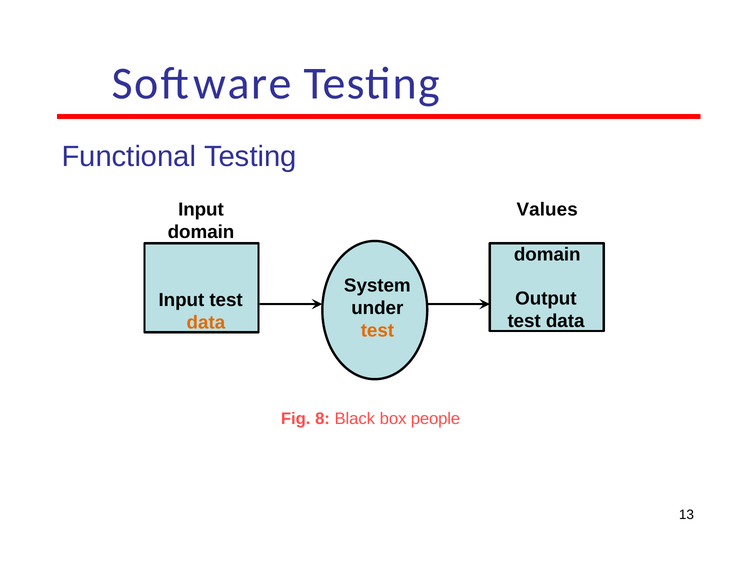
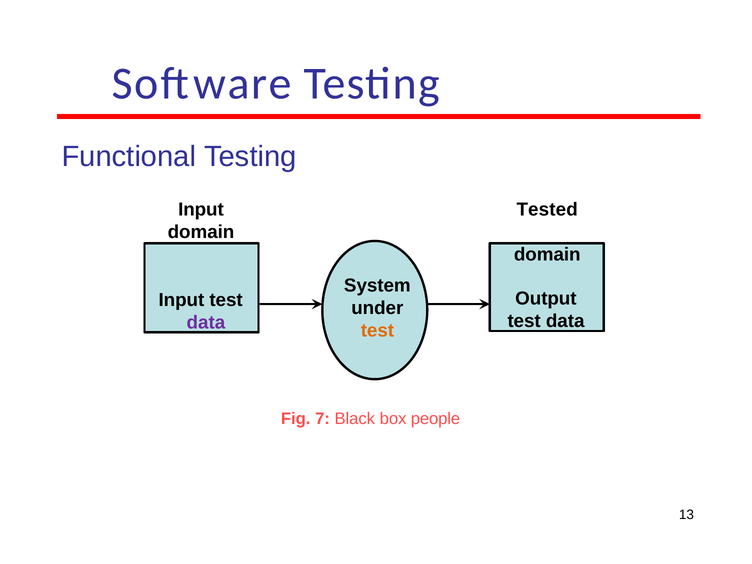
Values: Values -> Tested (547, 209)
data colour: orange -> purple (206, 322)
8: 8 -> 7 (323, 419)
